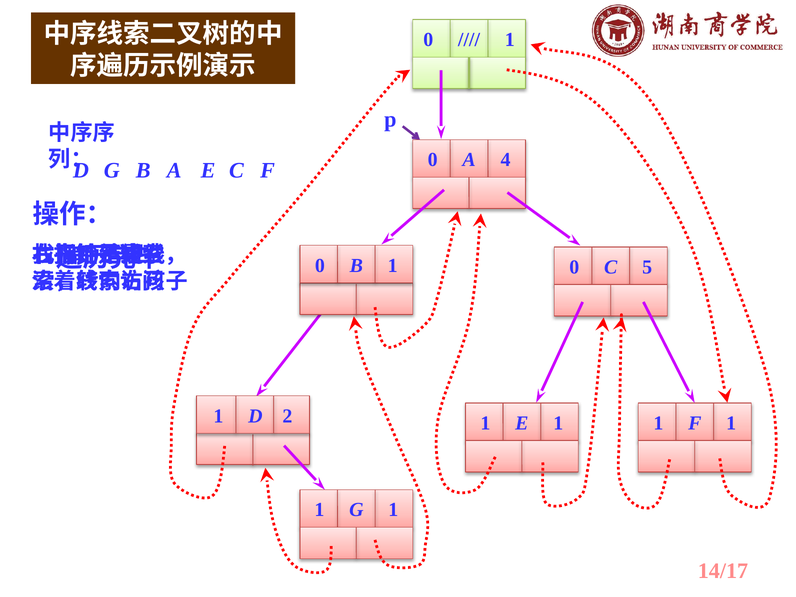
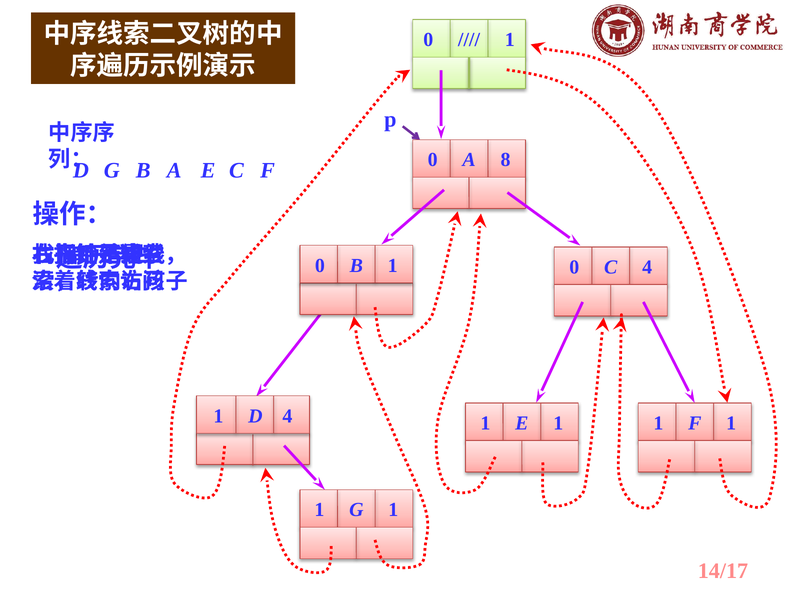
4: 4 -> 8 (505, 160)
C 5: 5 -> 4 (647, 267)
D 2: 2 -> 4 (287, 416)
